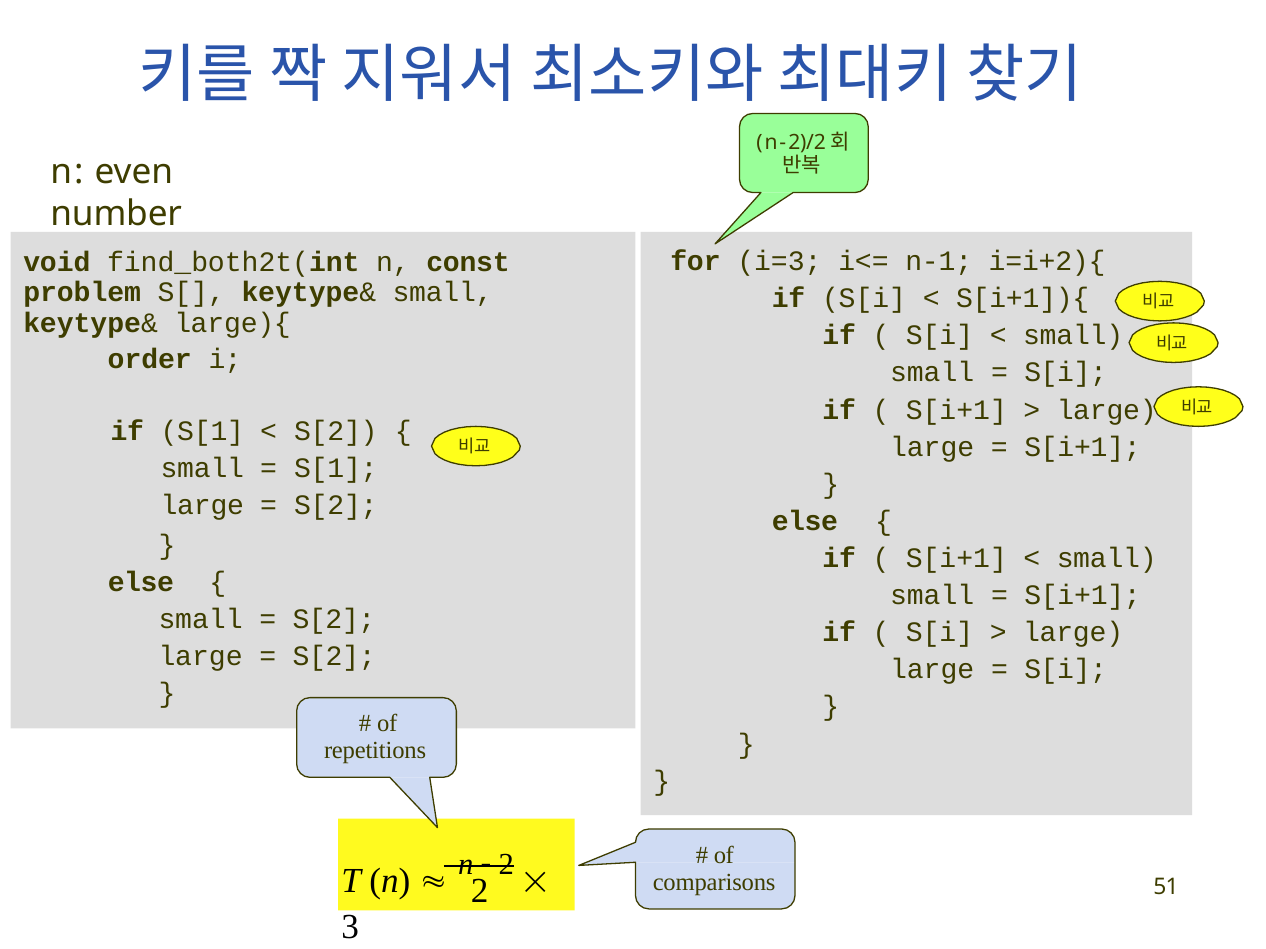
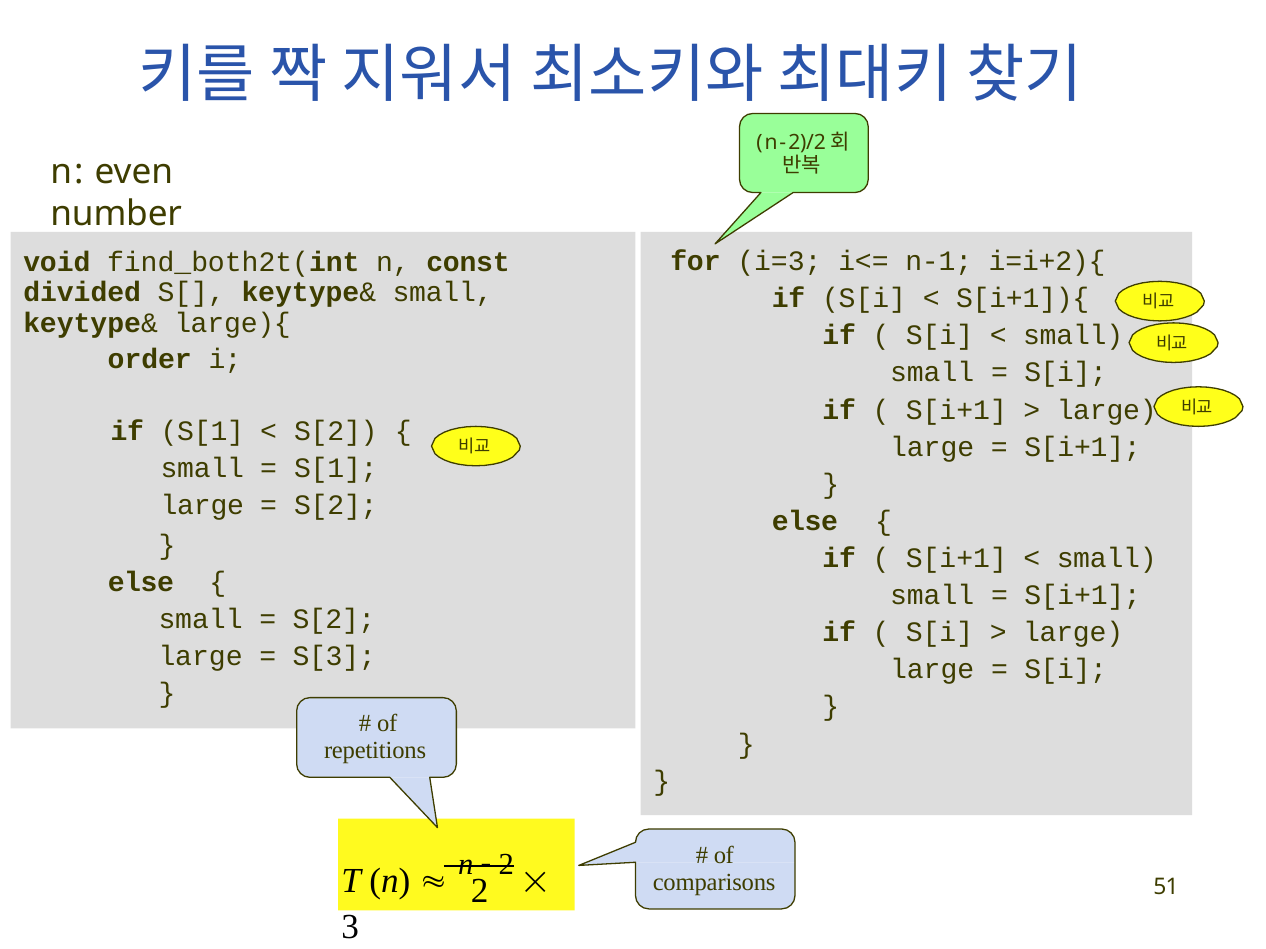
problem: problem -> divided (82, 293)
S[2: S[2 -> S[3 (334, 657)
